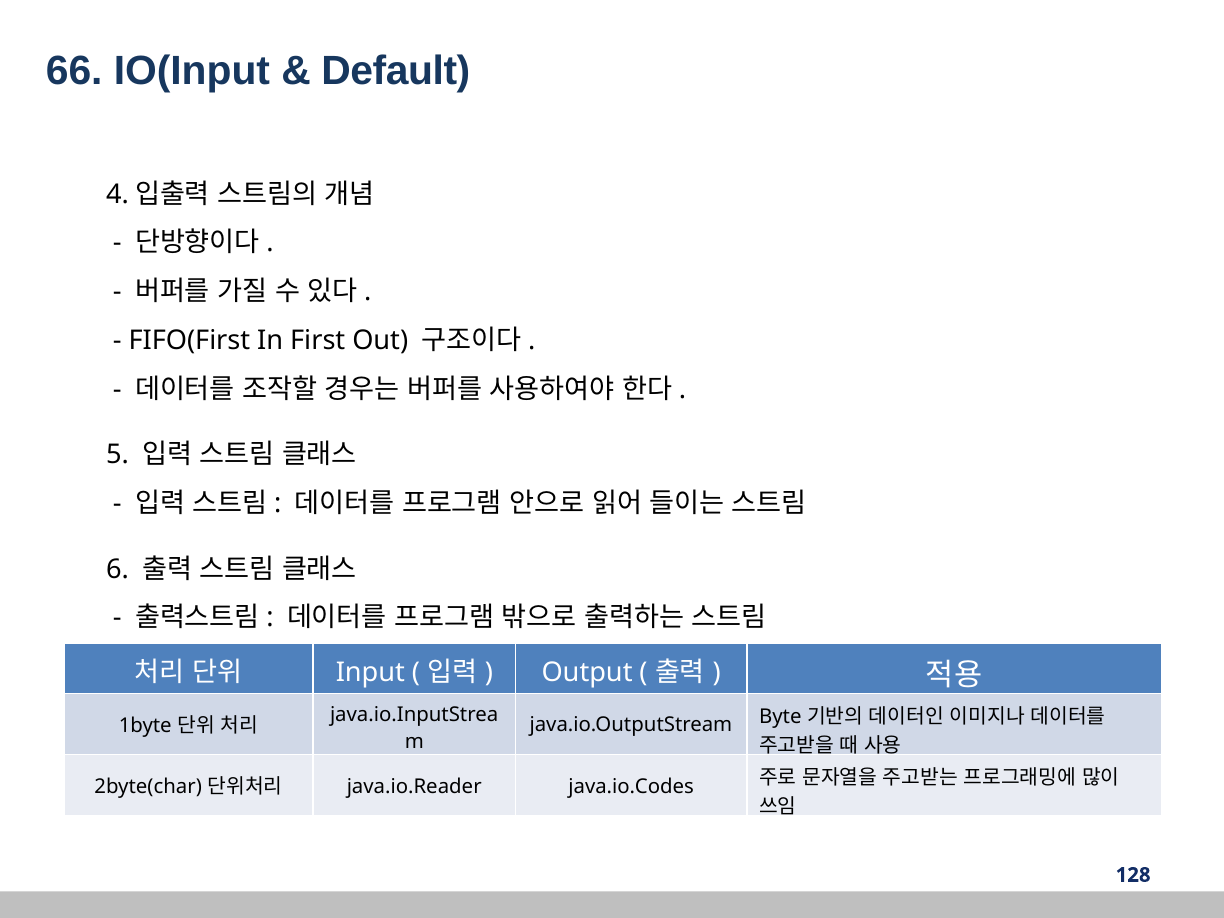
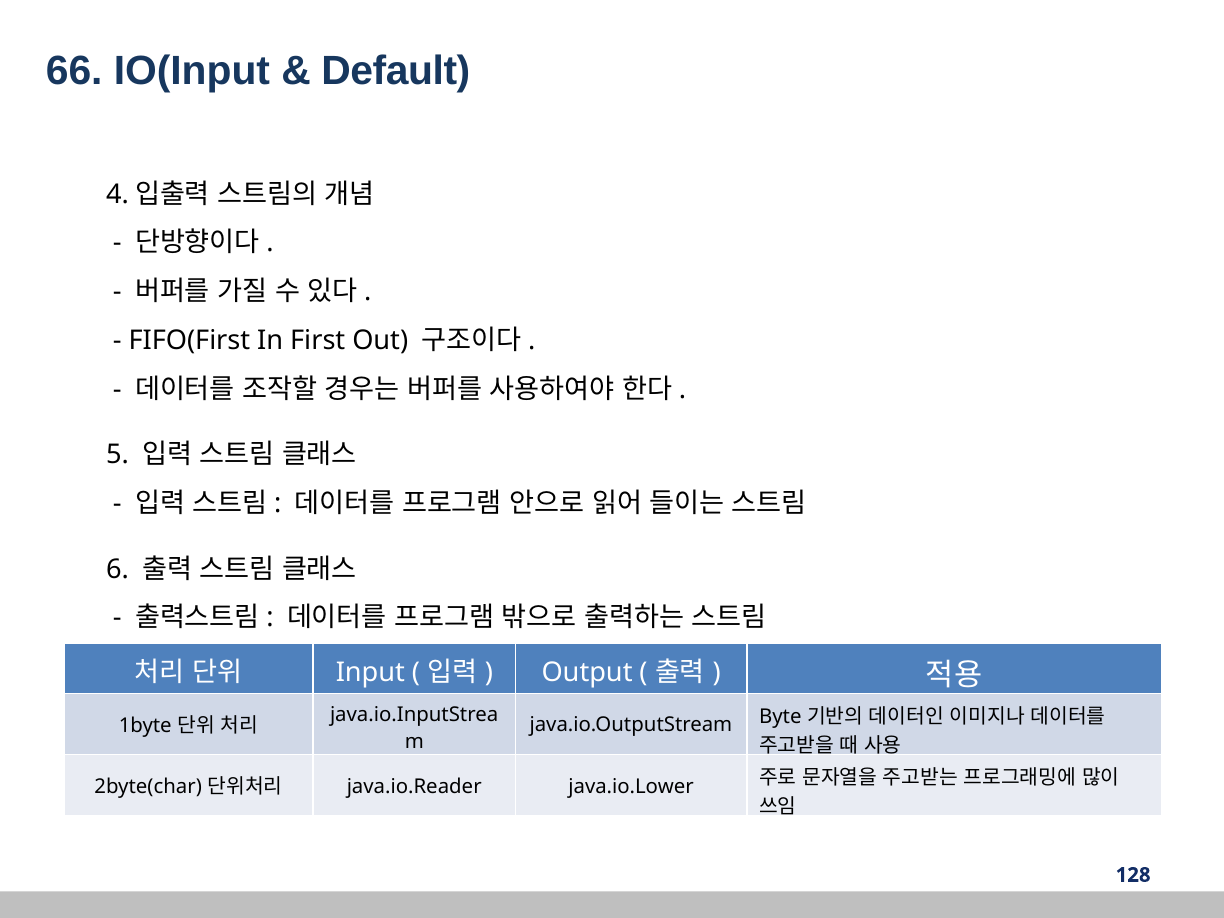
java.io.Codes: java.io.Codes -> java.io.Lower (631, 786)
